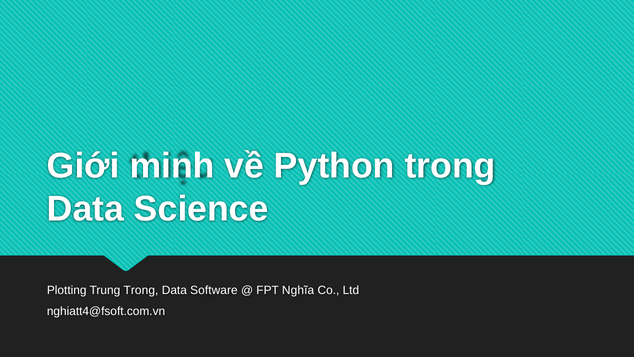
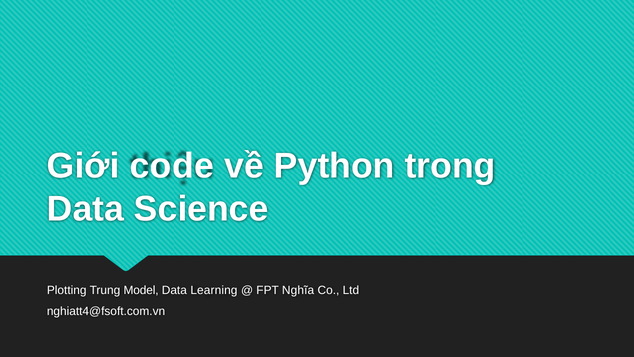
minh: minh -> code (172, 166)
Trung Trong: Trong -> Model (141, 290)
Software: Software -> Learning (214, 290)
